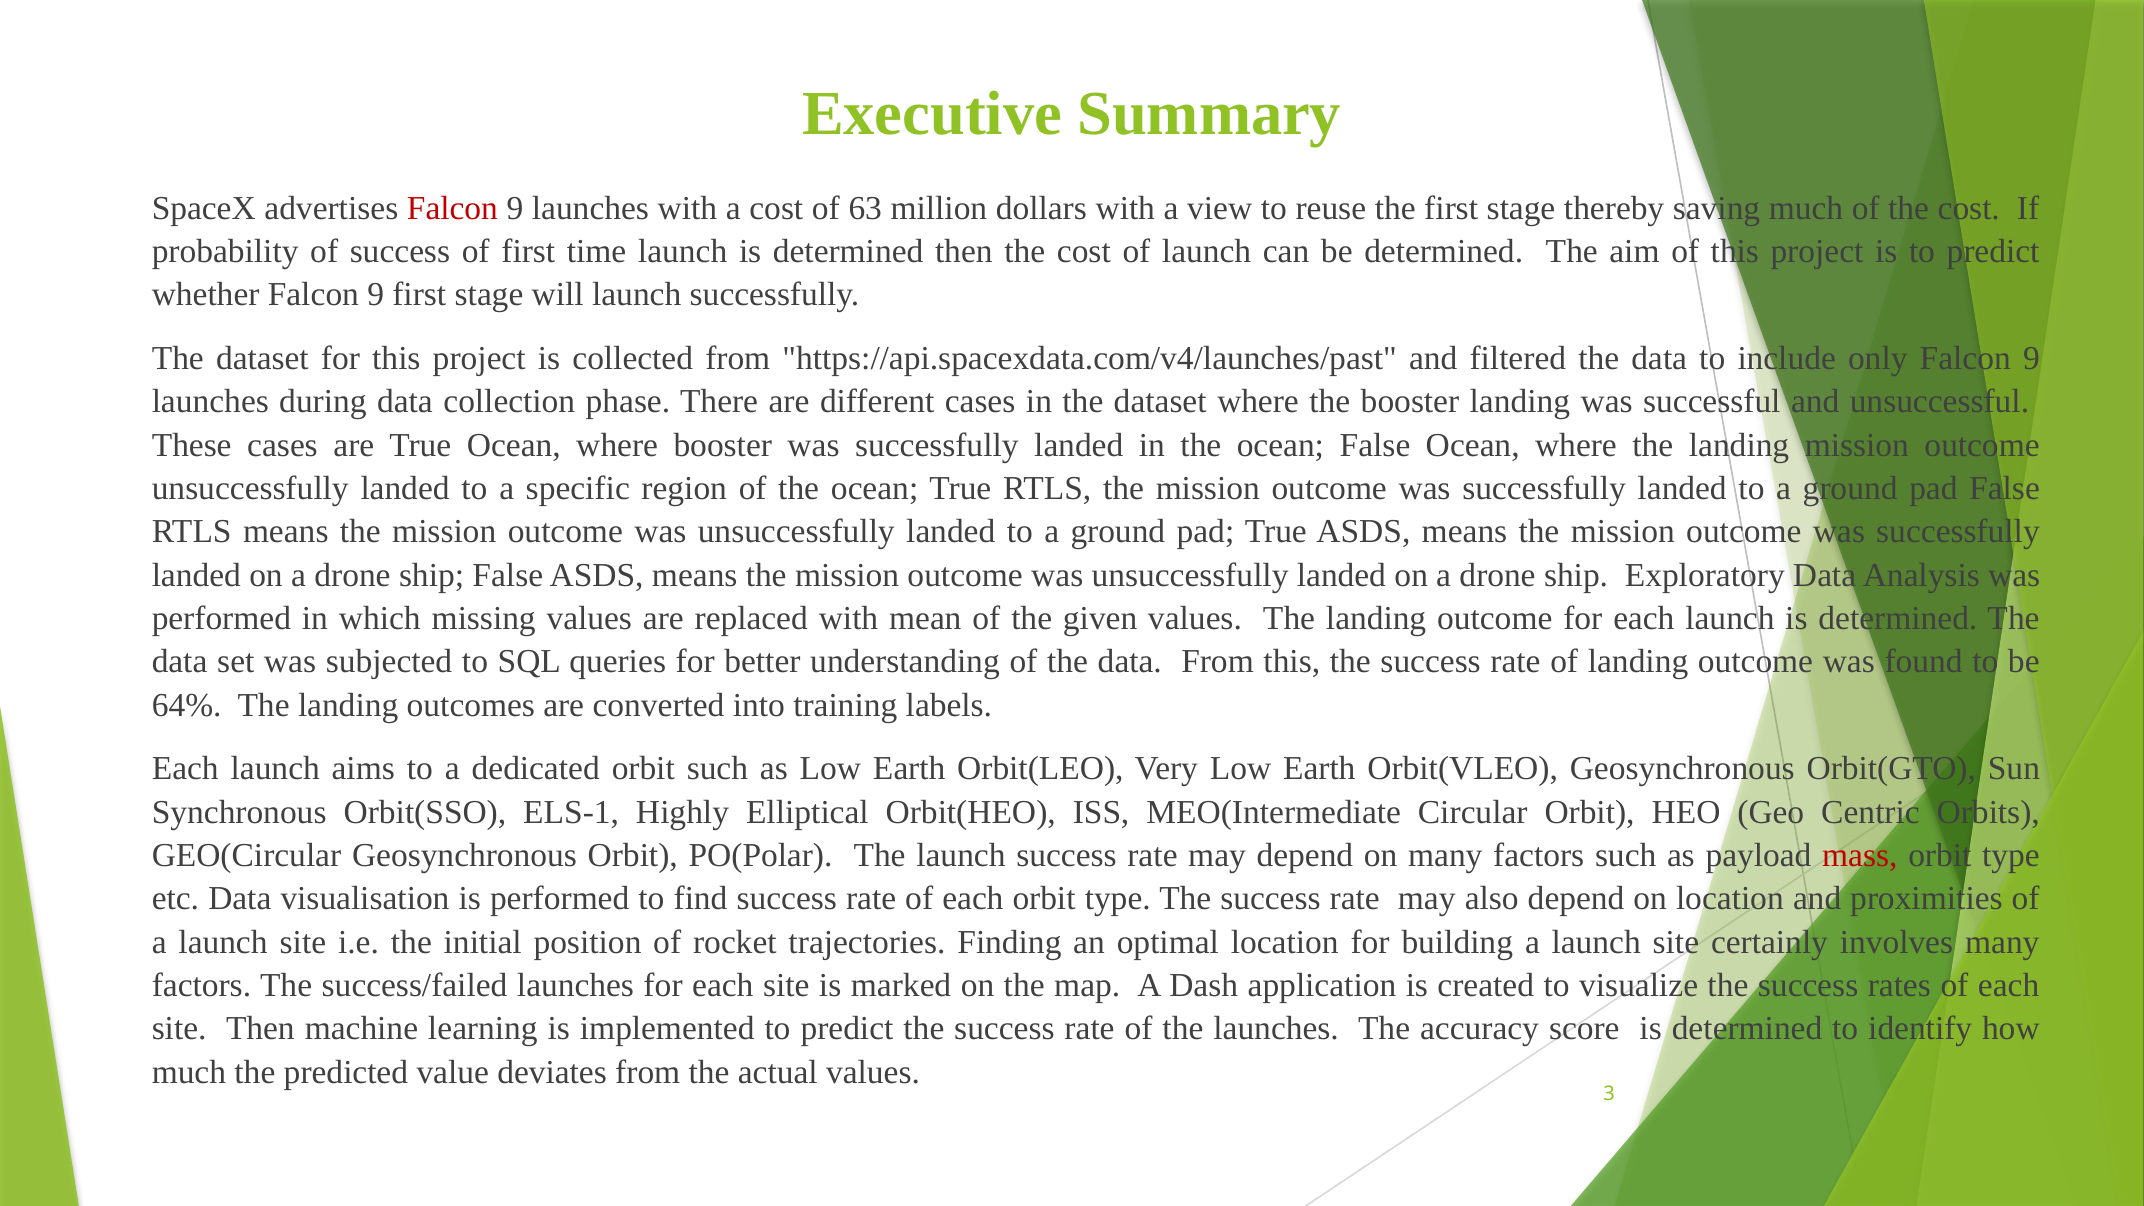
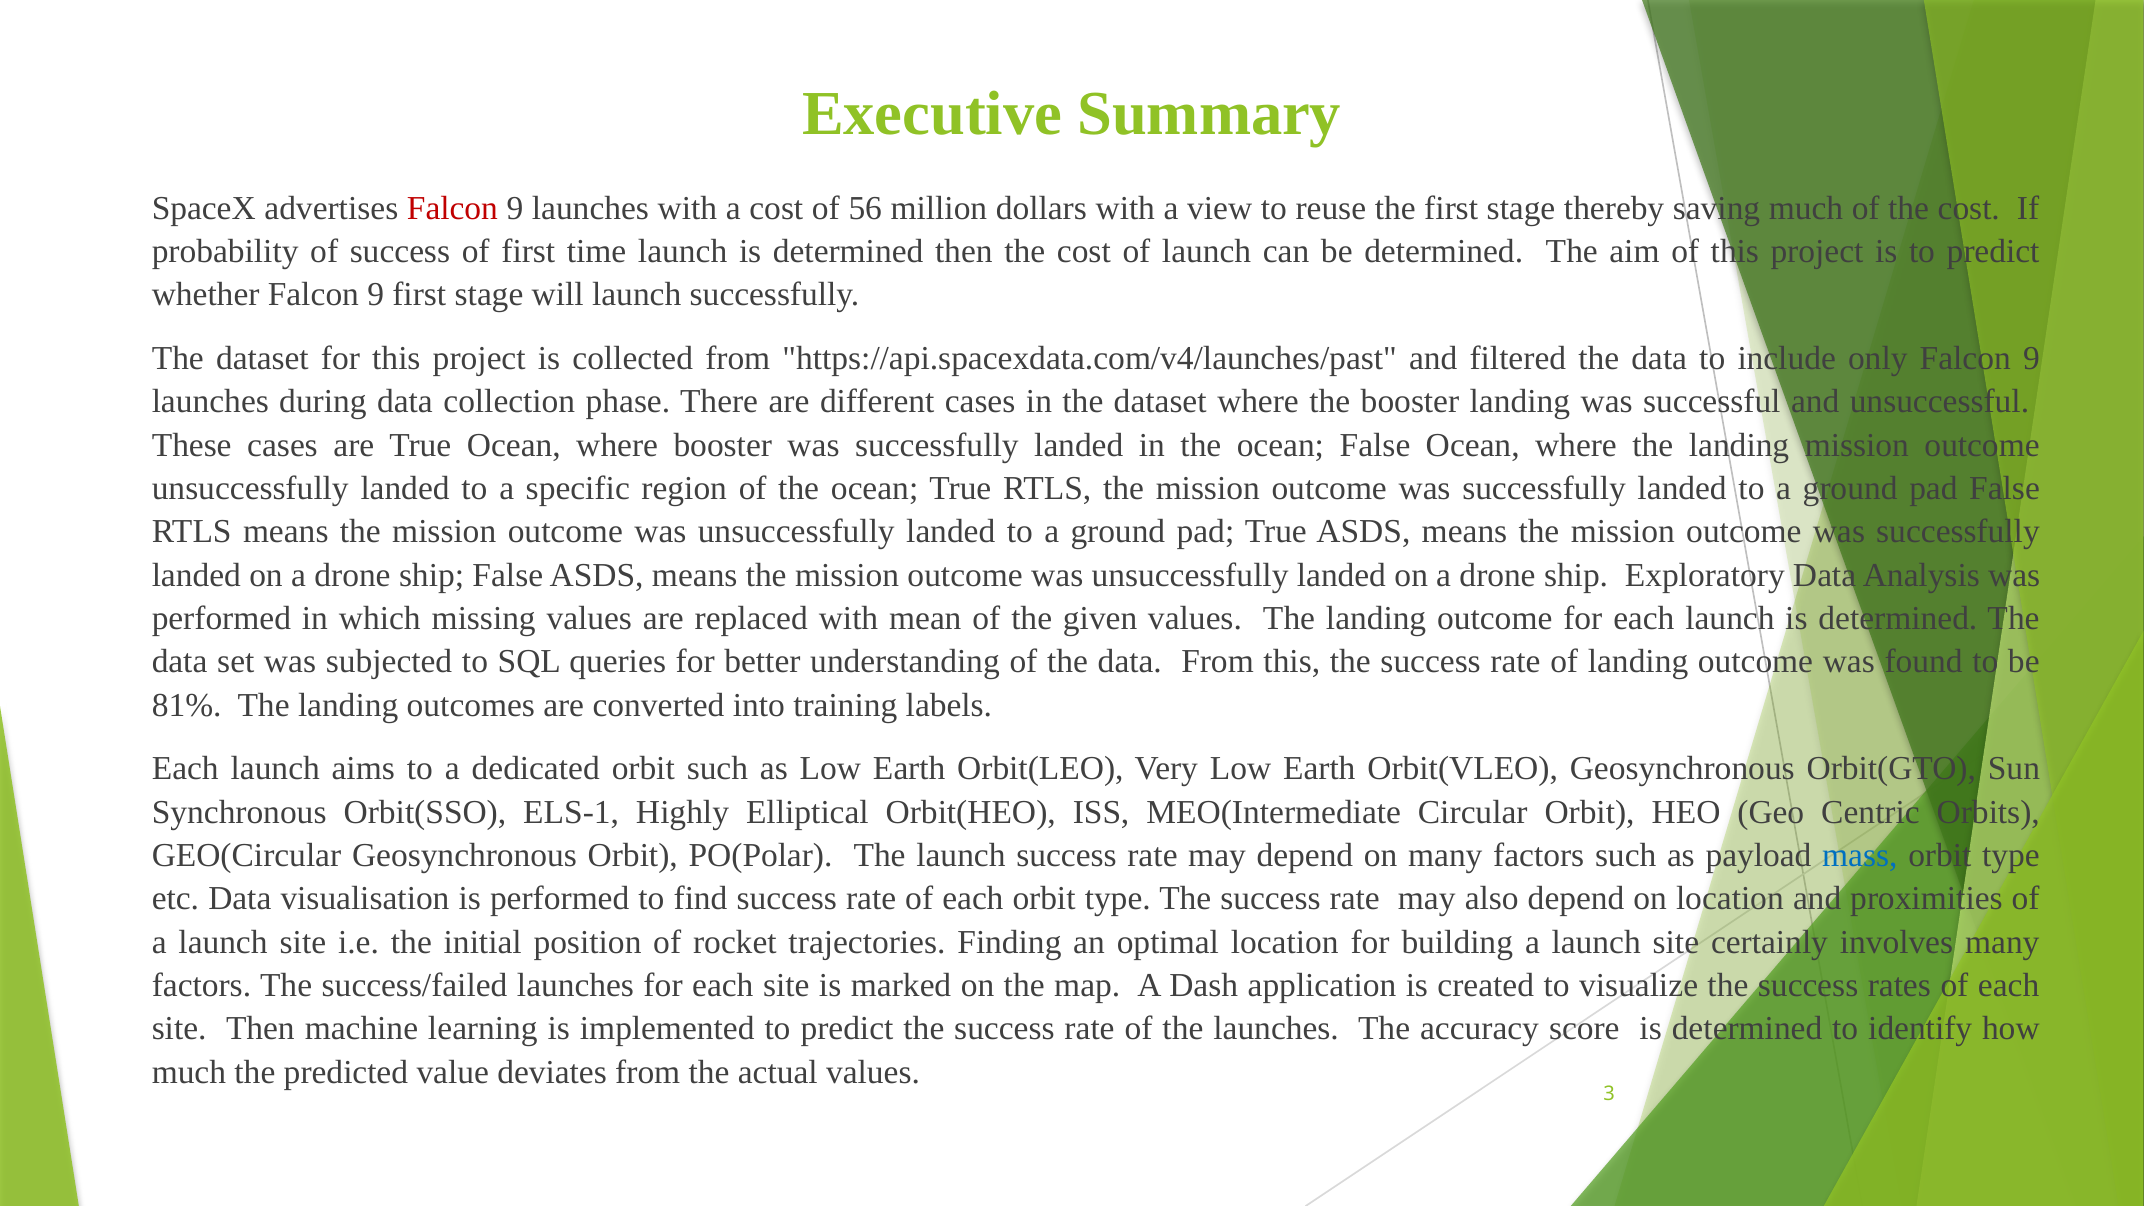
63: 63 -> 56 (865, 208)
64%: 64% -> 81% (187, 705)
mass colour: red -> blue (1860, 855)
